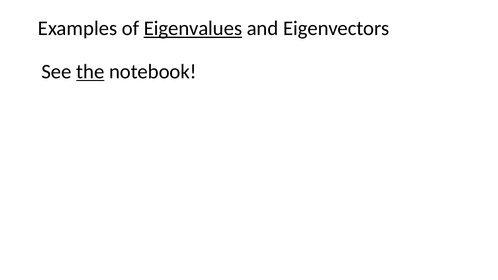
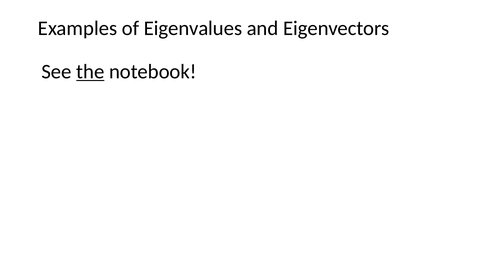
Eigenvalues underline: present -> none (193, 28)
